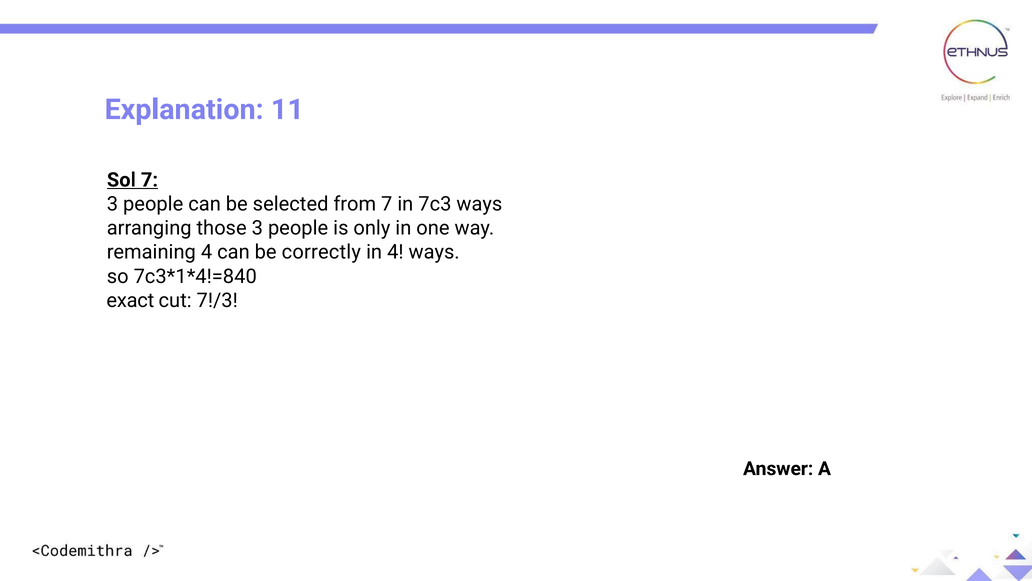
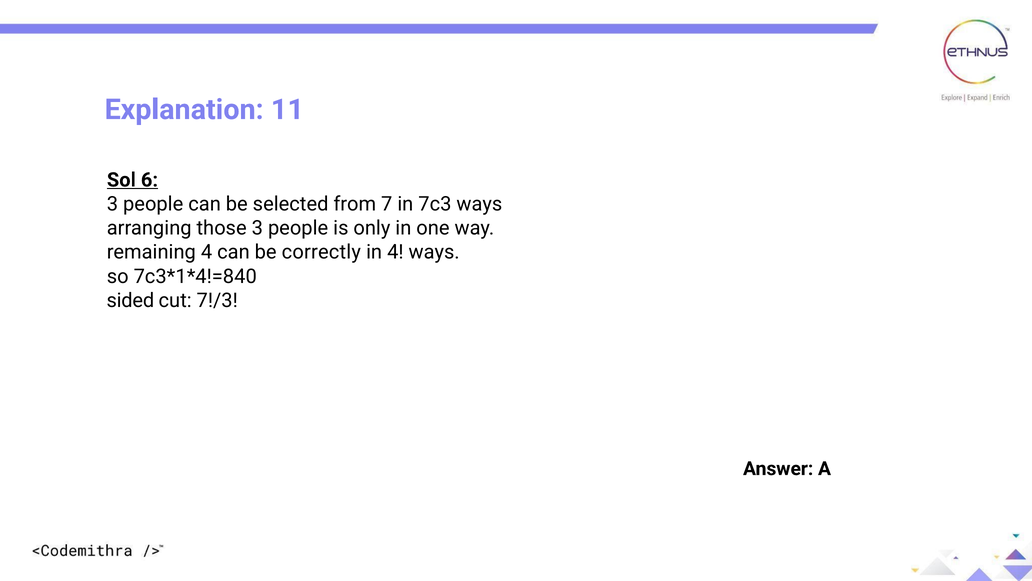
Sol 7: 7 -> 6 (149, 180)
exact: exact -> sided (130, 300)
